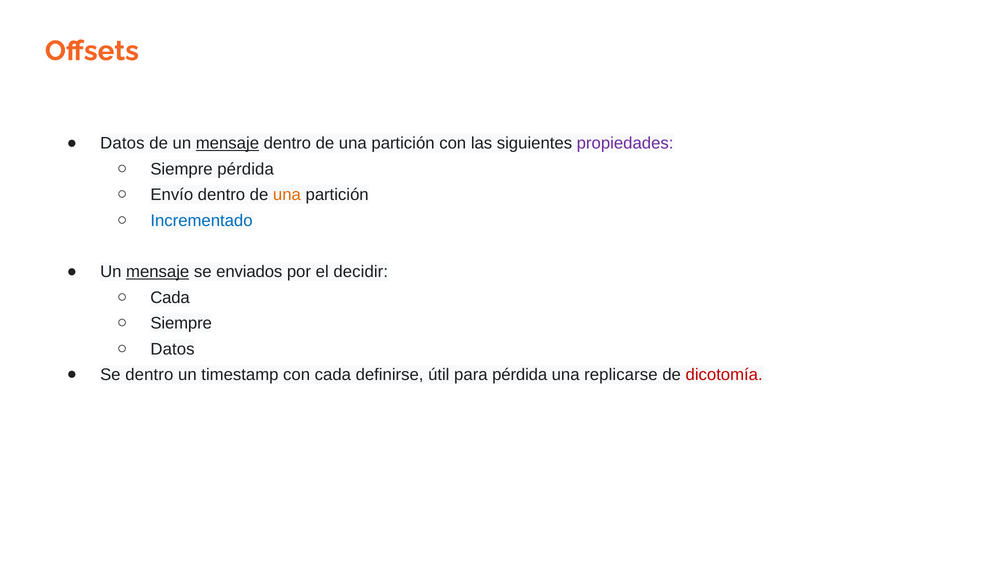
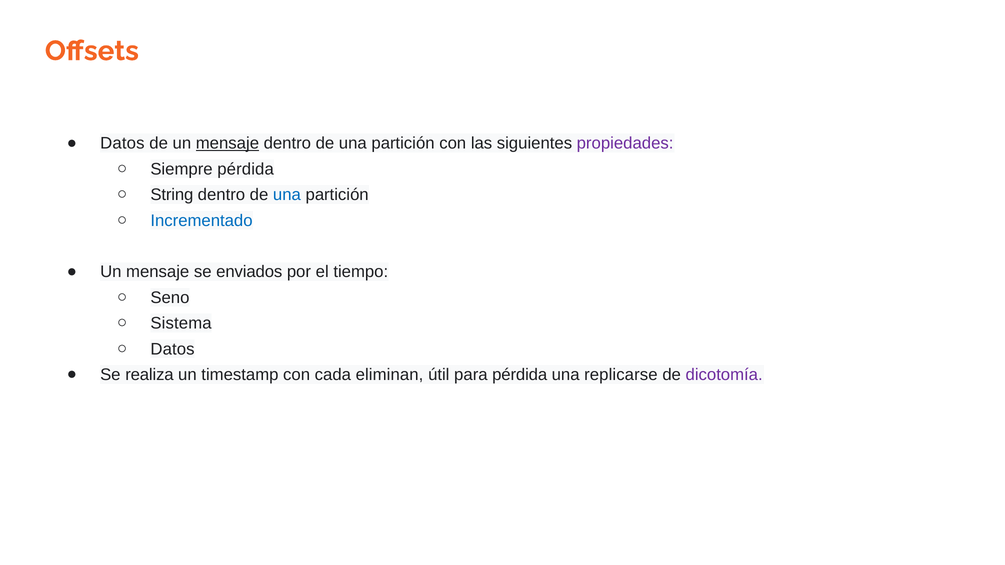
Envío: Envío -> String (172, 195)
una colour: orange -> blue (287, 195)
mensaje underline: present -> none (158, 272)
decidir: decidir -> tiempo (361, 272)
Cada: Cada -> Seno (170, 298)
Siempre: Siempre -> Sistema (181, 324)
Se dentro: dentro -> realiza (149, 375)
definirse: definirse -> eliminan (389, 375)
dicotomía colour: red -> purple (724, 375)
